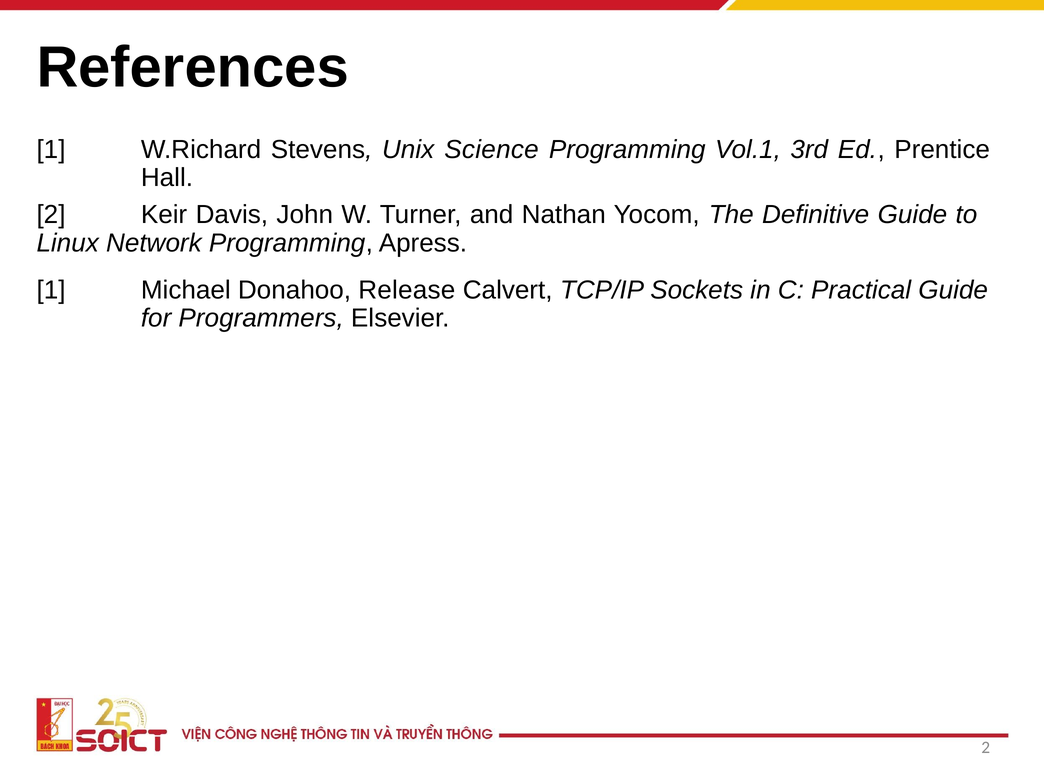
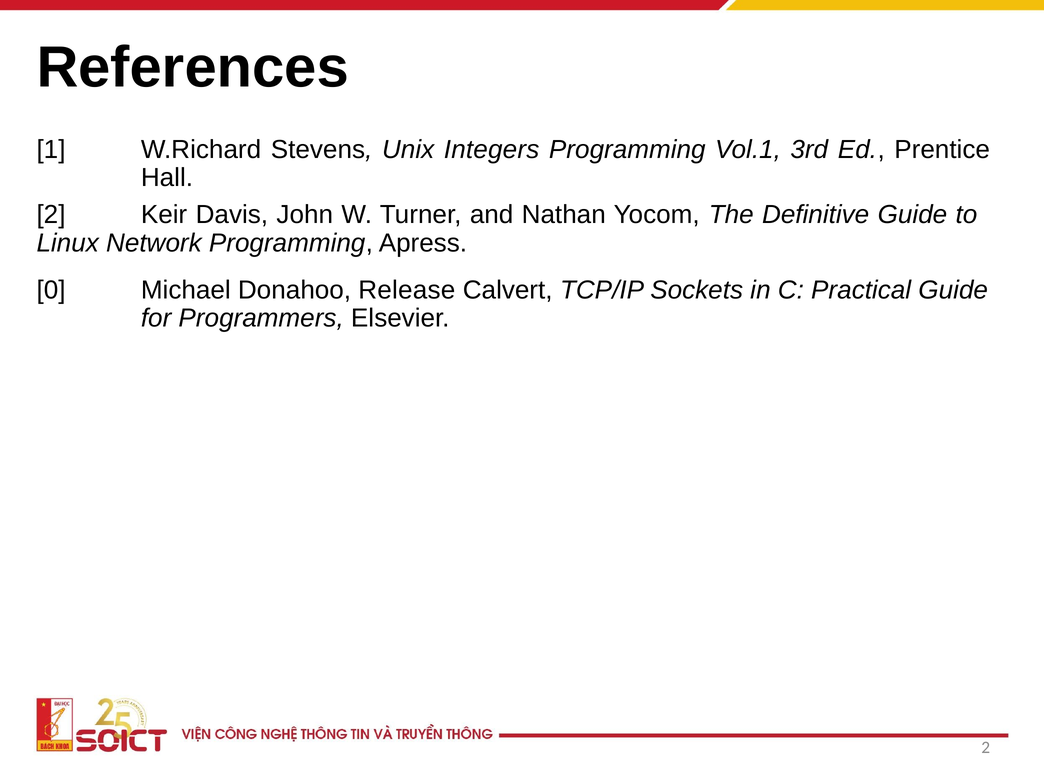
Science: Science -> Integers (492, 150)
1: 1 -> 0 (51, 290)
